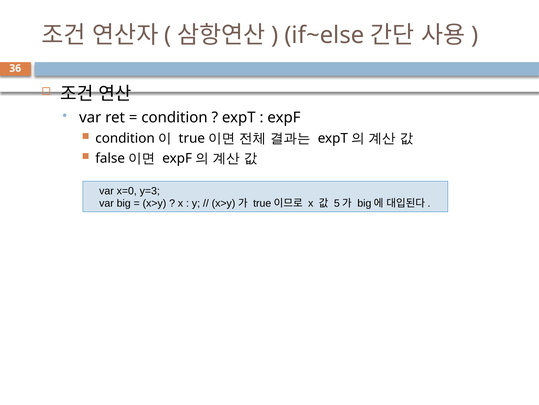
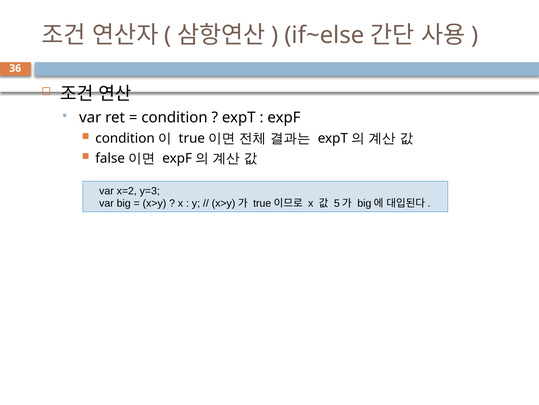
x=0: x=0 -> x=2 (127, 191)
